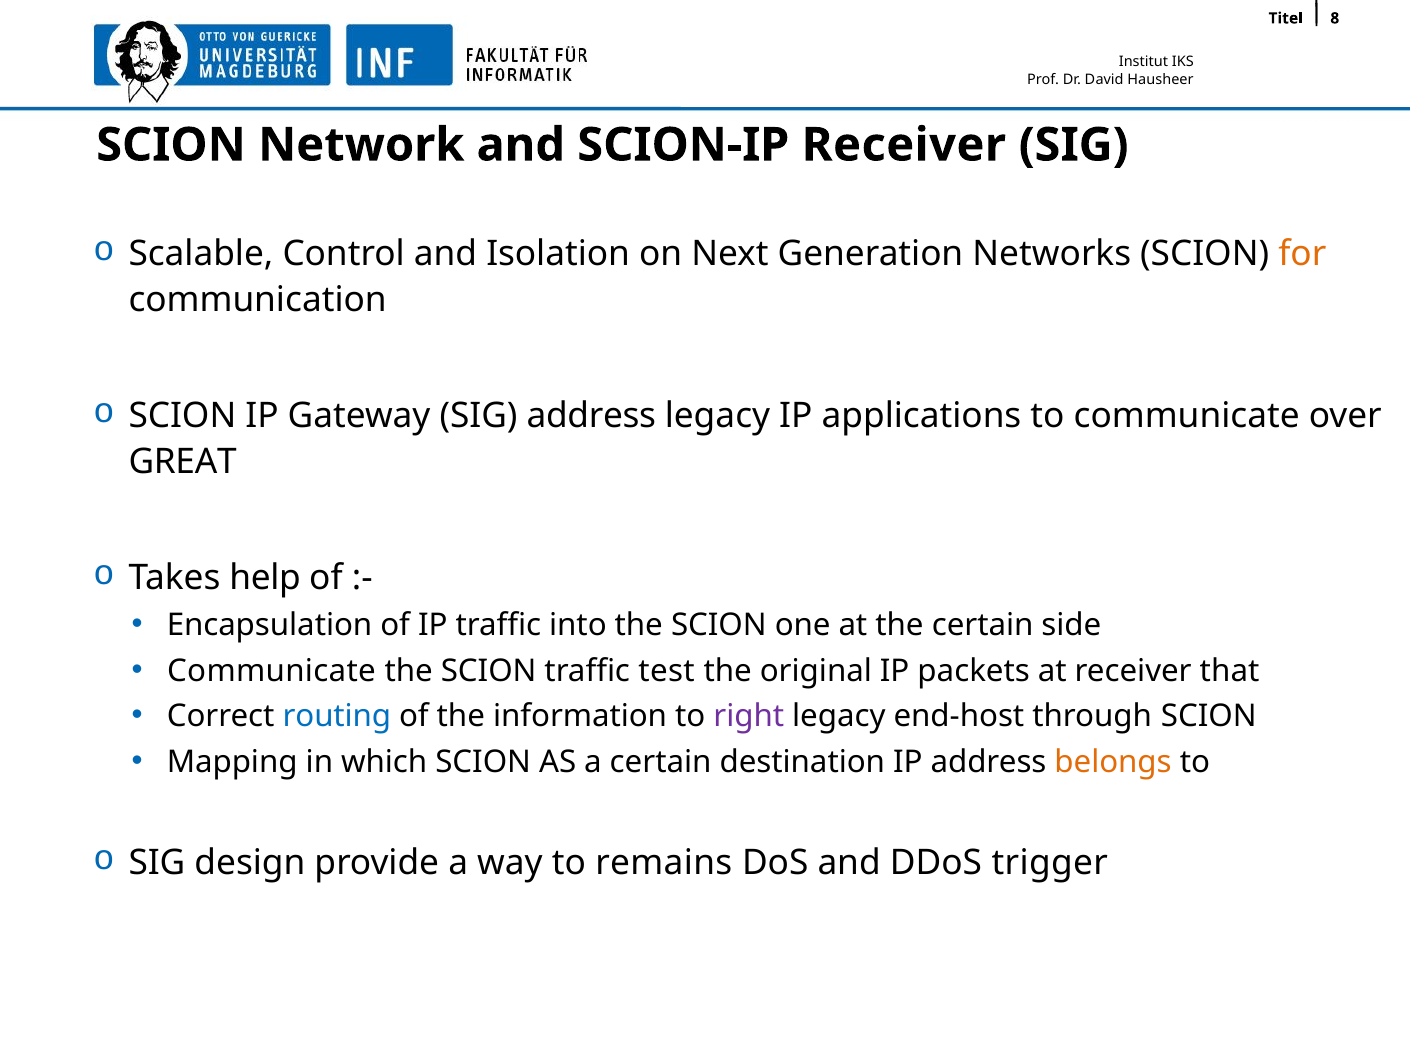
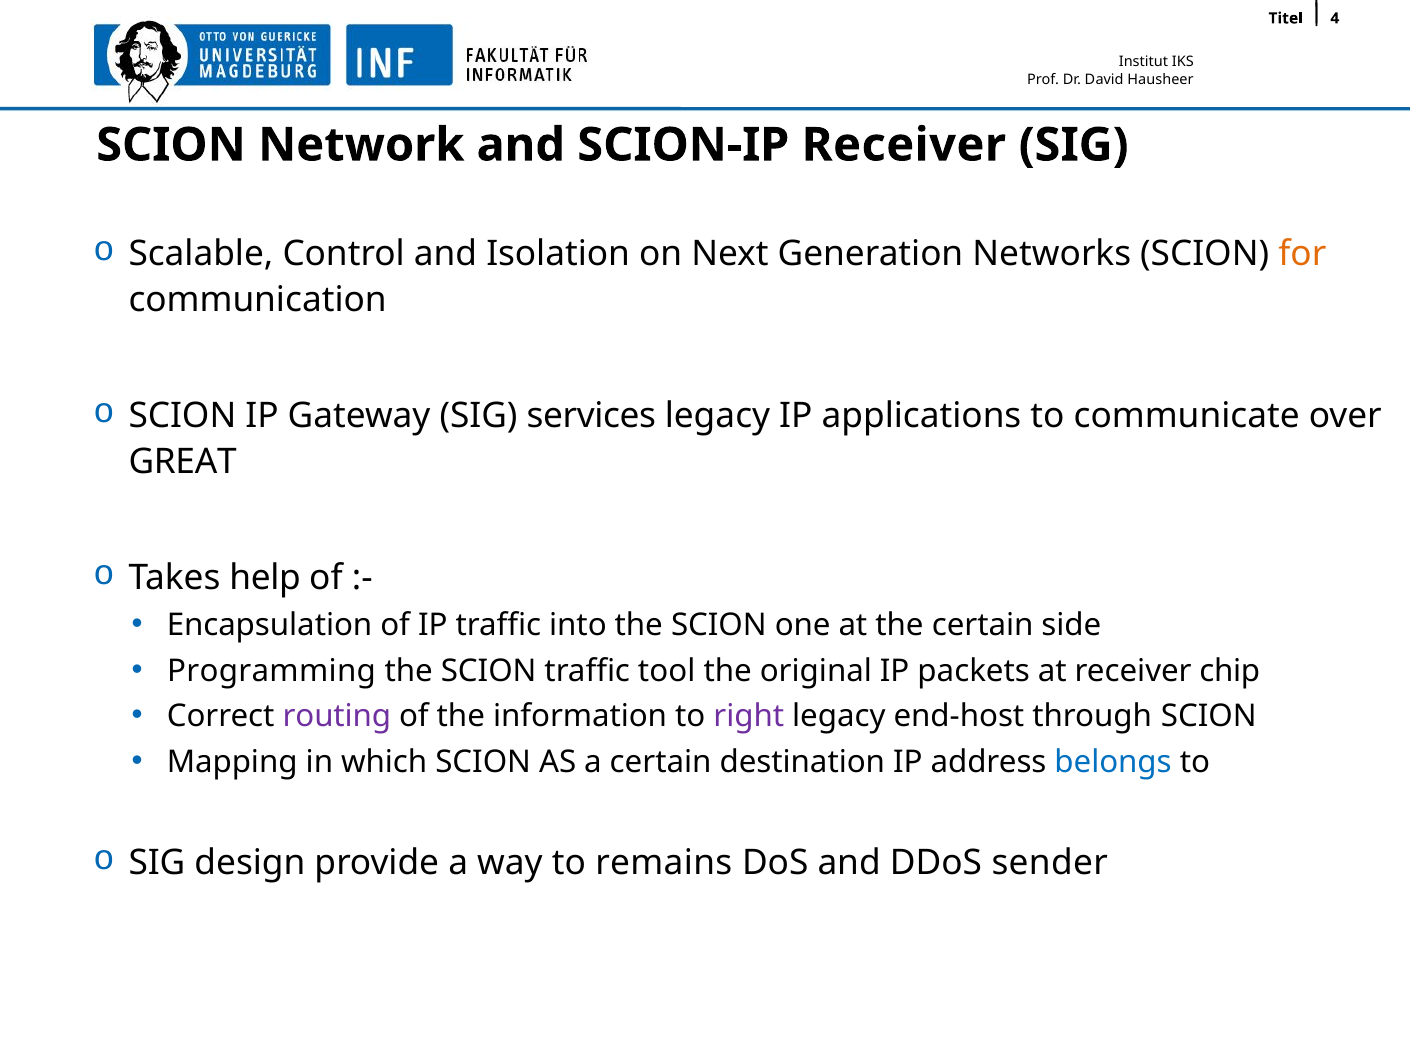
8: 8 -> 4 (1335, 18)
SIG address: address -> services (591, 416)
Communicate: Communicate -> Programming (272, 671)
test: test -> tool (667, 671)
that: that -> chip (1230, 671)
routing colour: blue -> purple (337, 717)
belongs colour: orange -> blue (1113, 762)
trigger: trigger -> sender (1050, 863)
